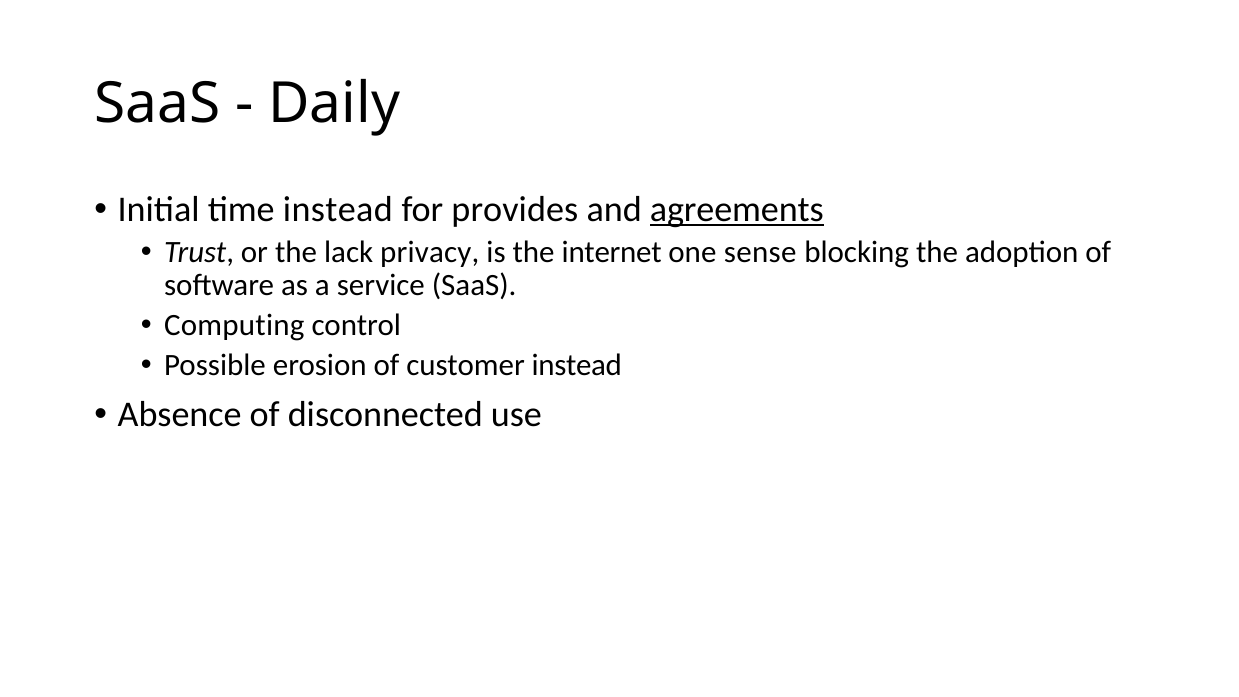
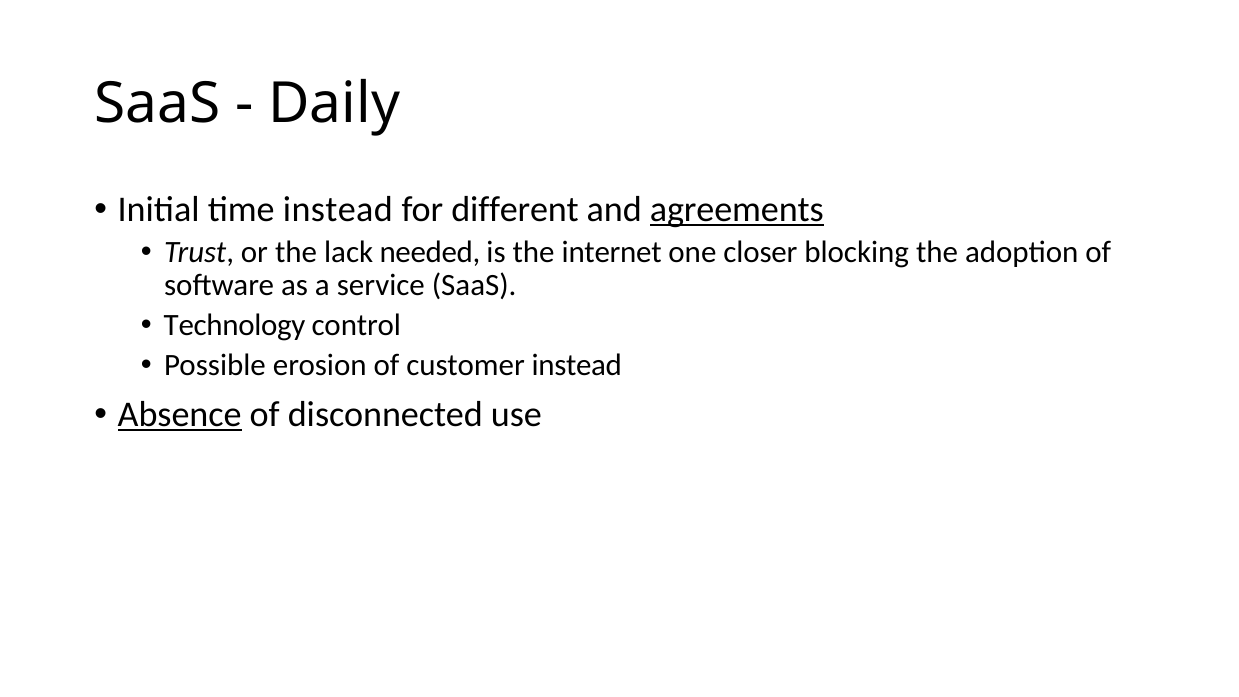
provides: provides -> different (515, 209)
privacy: privacy -> needed (430, 252)
sense: sense -> closer (760, 252)
Computing: Computing -> Technology (235, 326)
Absence underline: none -> present (180, 414)
